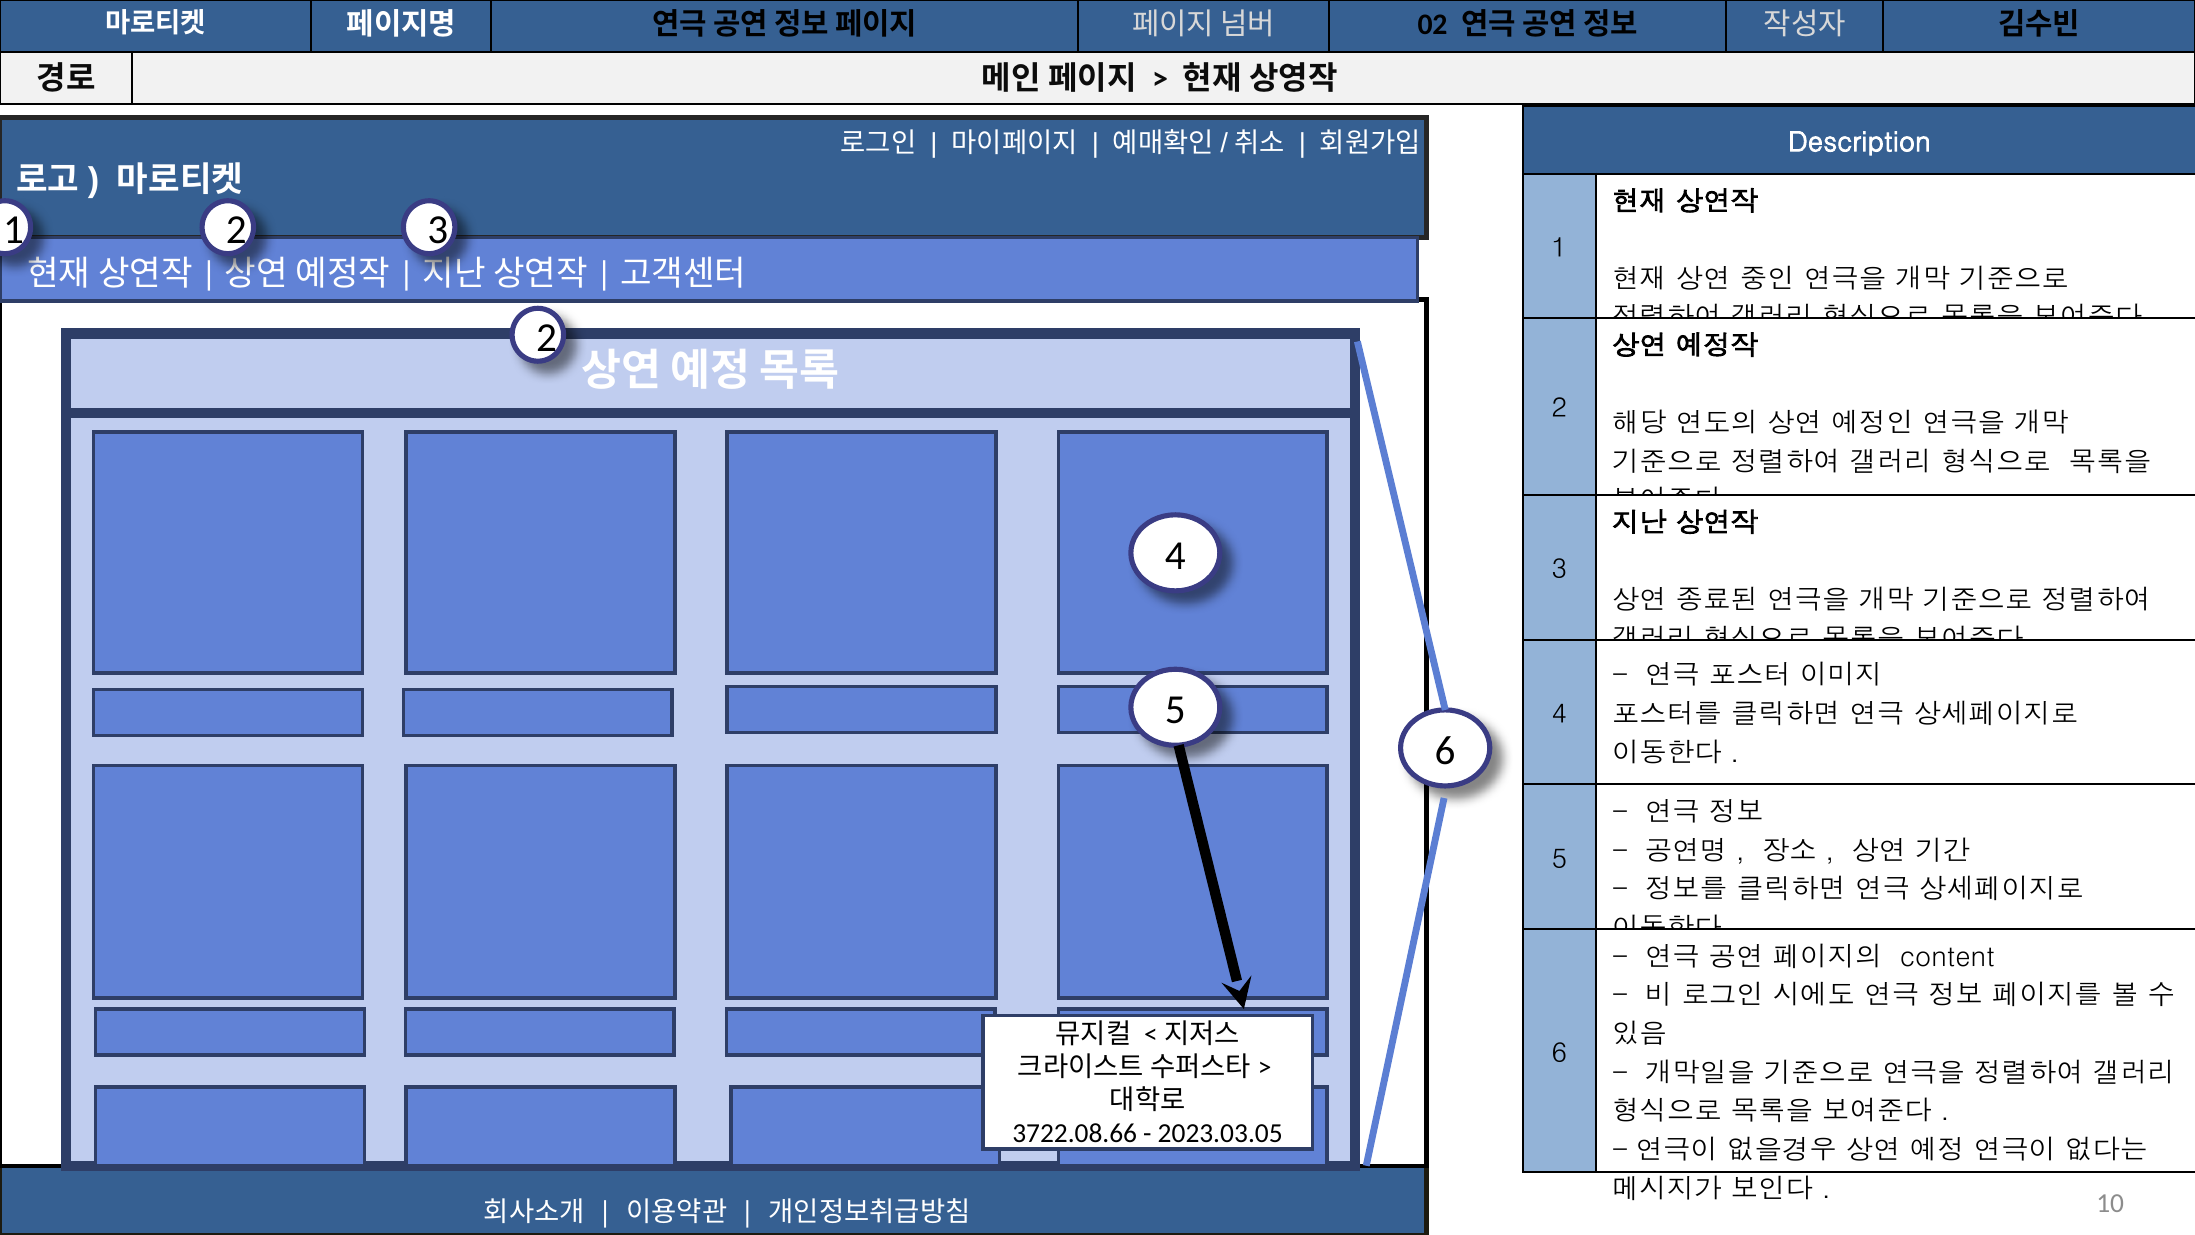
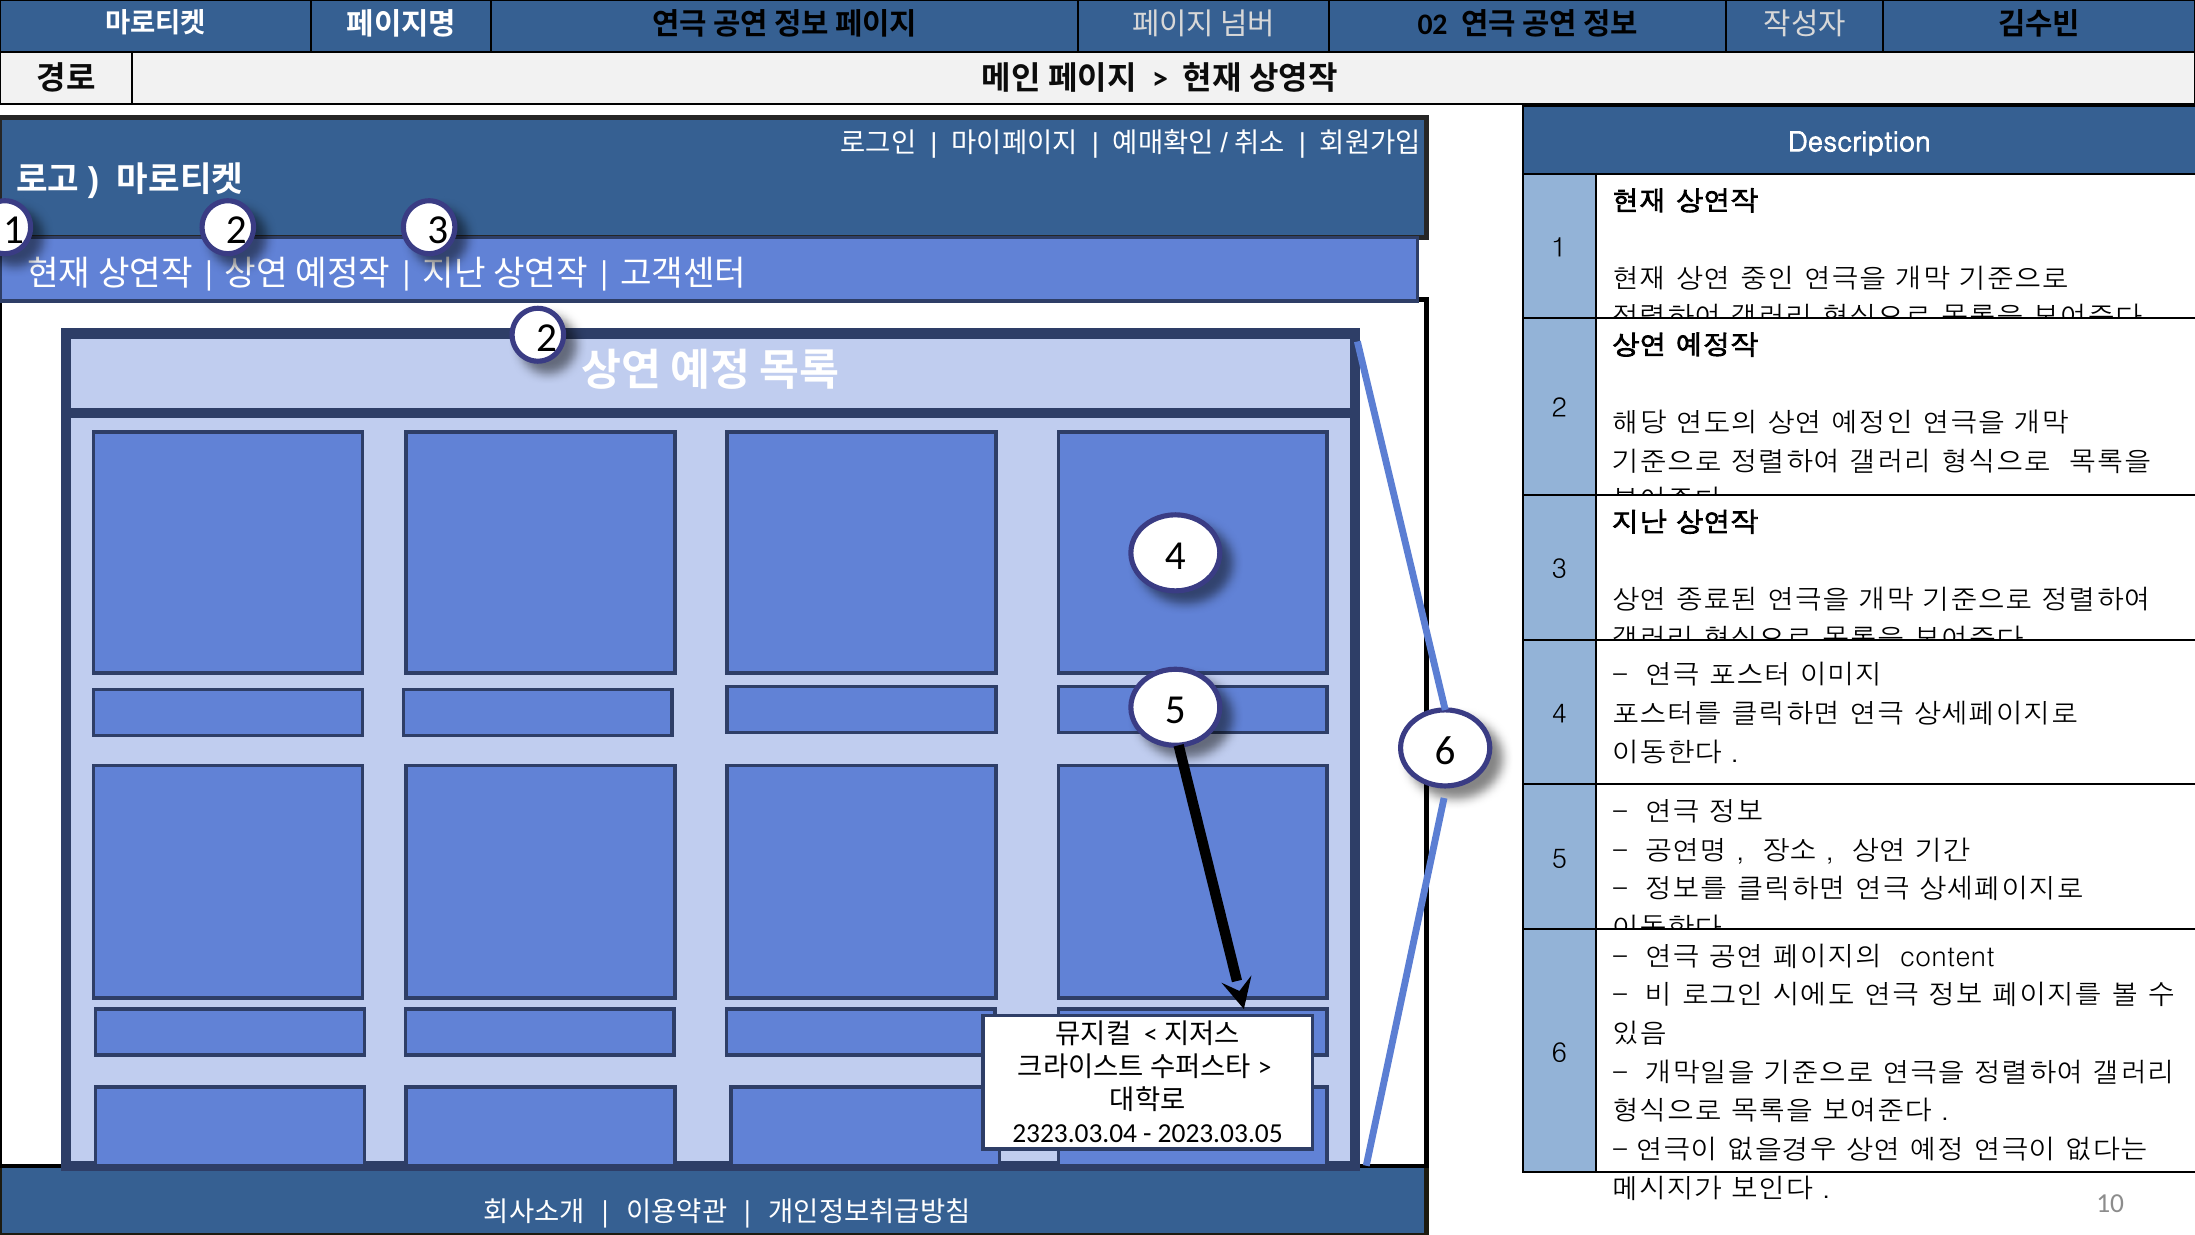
3722.08.66: 3722.08.66 -> 2323.03.04 (1075, 1133)
